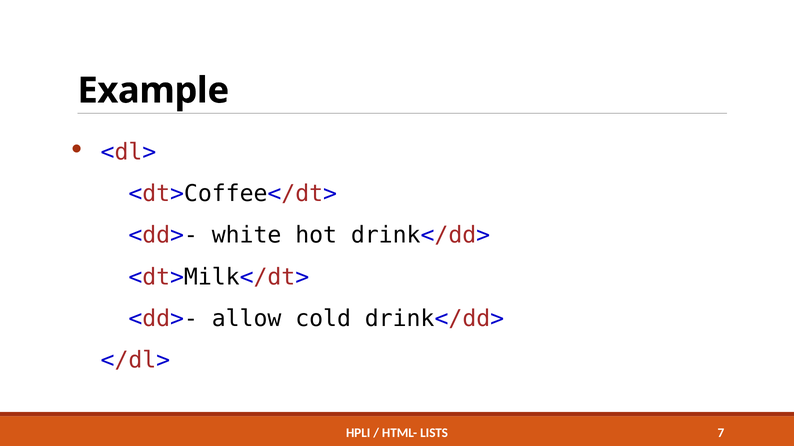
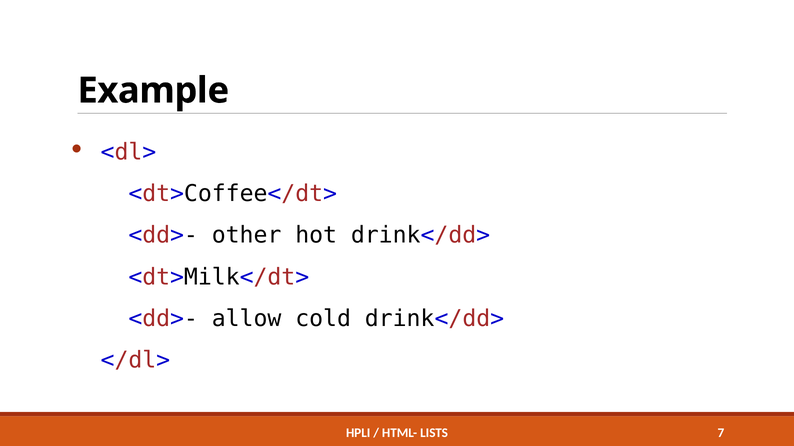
white: white -> other (247, 236)
